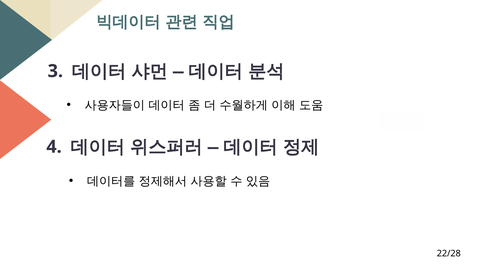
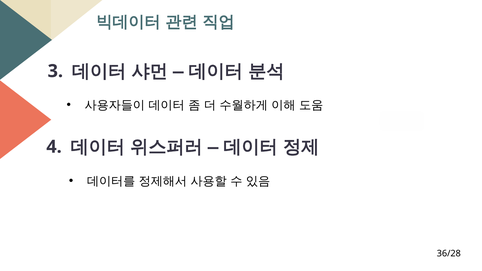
22/28: 22/28 -> 36/28 (449, 254)
